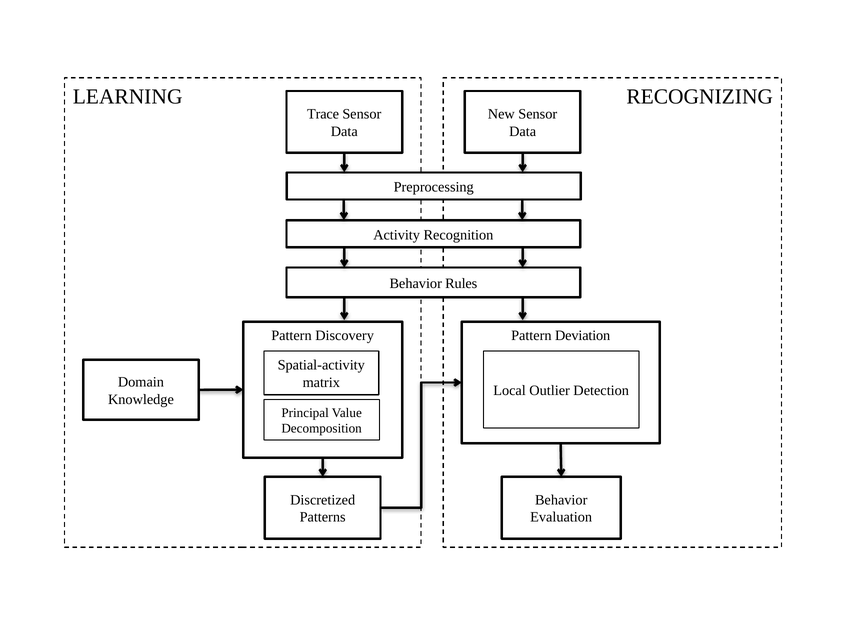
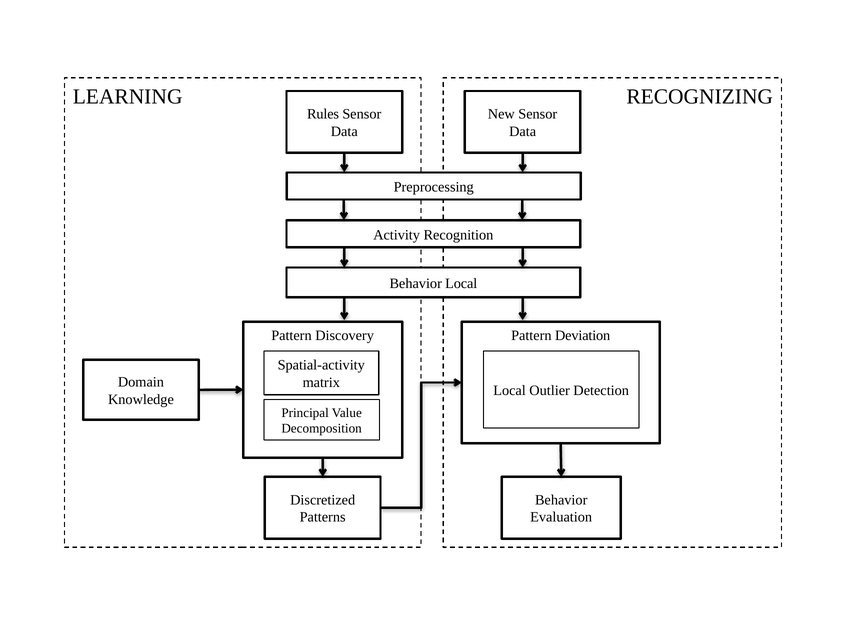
Trace: Trace -> Rules (323, 114)
Behavior Rules: Rules -> Local (461, 283)
